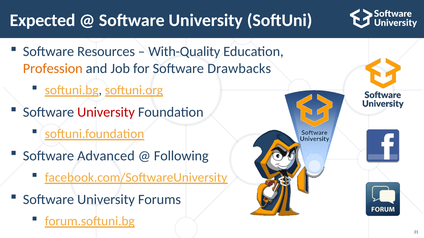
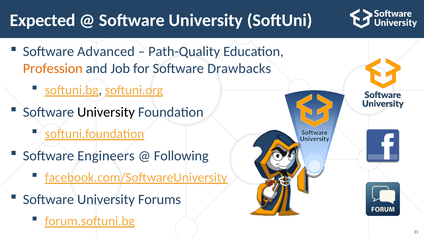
Resources: Resources -> Advanced (106, 52)
With-Quality: With-Quality -> Path-Quality (184, 52)
University colour: red -> black (106, 112)
Advanced: Advanced -> Engineers (106, 156)
